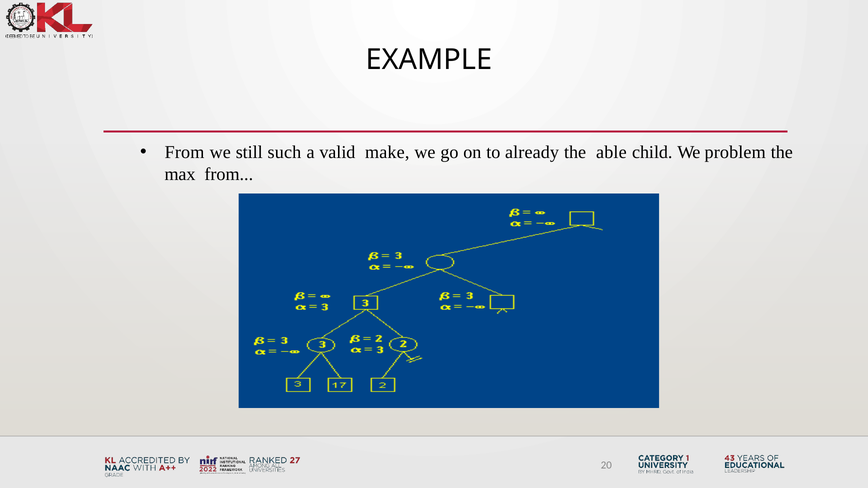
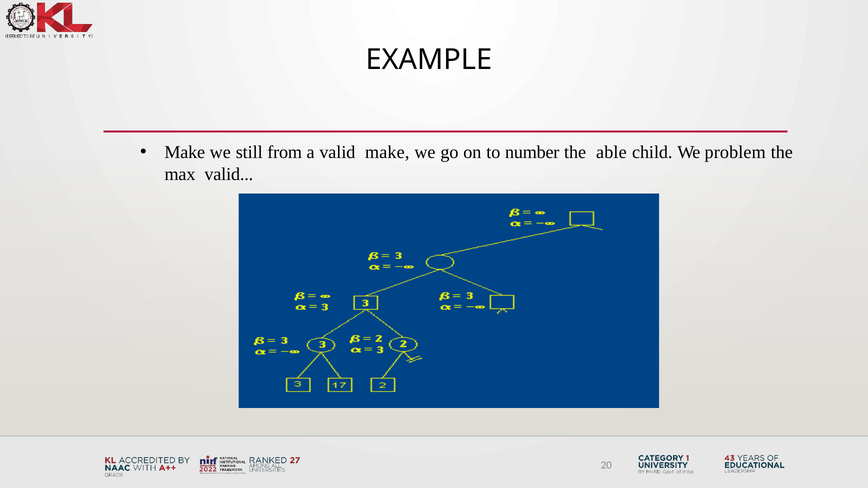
From: From -> Make (185, 152)
such: such -> from (285, 152)
already: already -> number (532, 152)
max from: from -> valid (229, 174)
